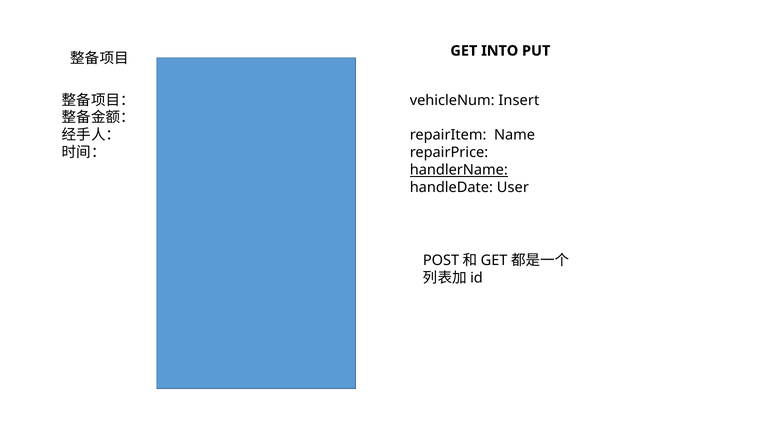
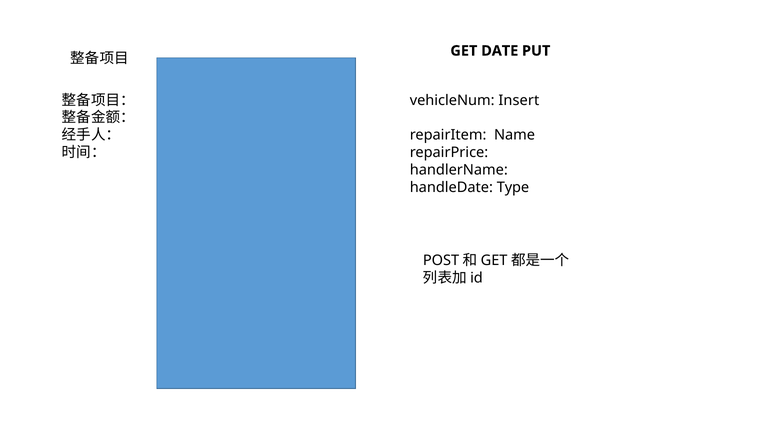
INTO: INTO -> DATE (500, 51)
handlerName underline: present -> none (459, 170)
User: User -> Type (513, 188)
